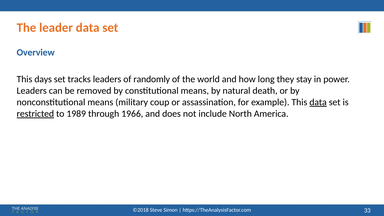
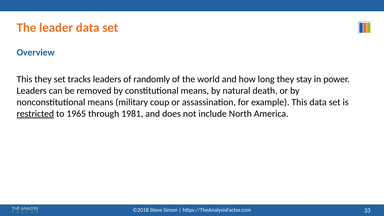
This days: days -> they (43, 79)
data underline: present -> none (318, 102)
1989: 1989 -> 1965 (76, 114)
1966: 1966 -> 1981 (132, 114)
